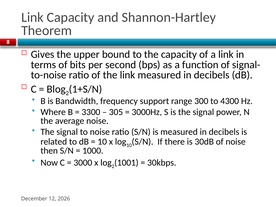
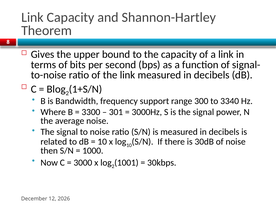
4300: 4300 -> 3340 (230, 101)
305: 305 -> 301 (116, 112)
